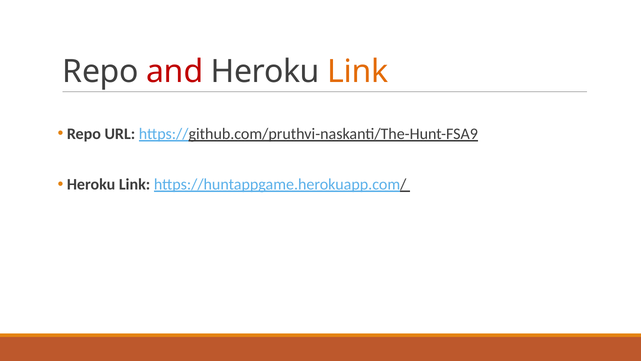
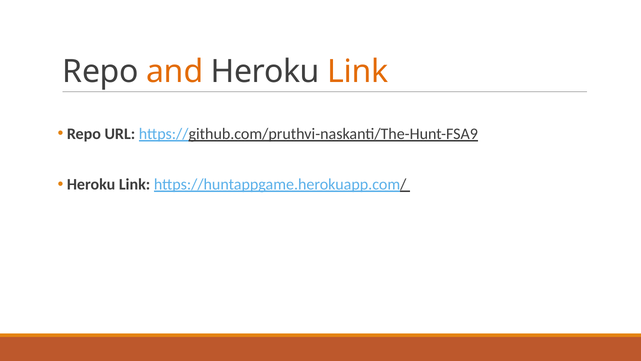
and colour: red -> orange (175, 72)
